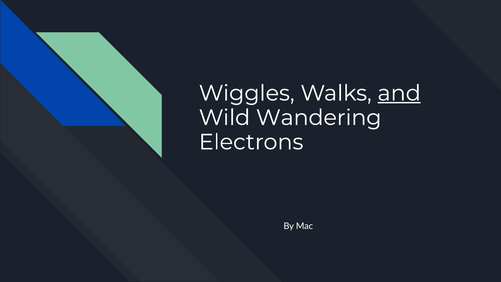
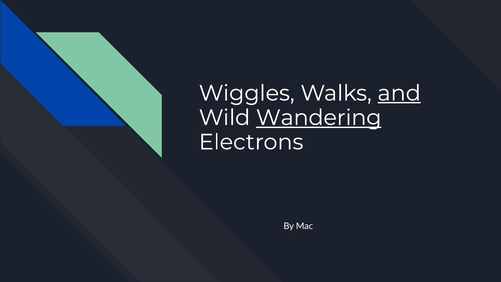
Wandering underline: none -> present (319, 118)
